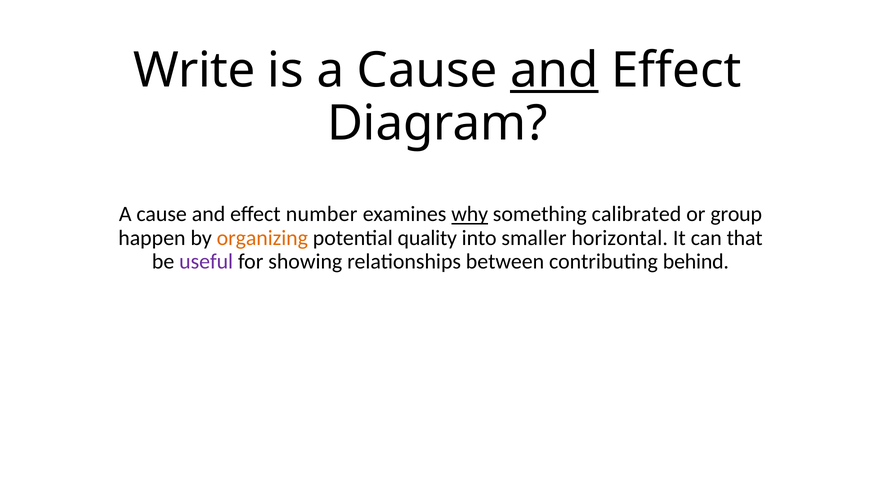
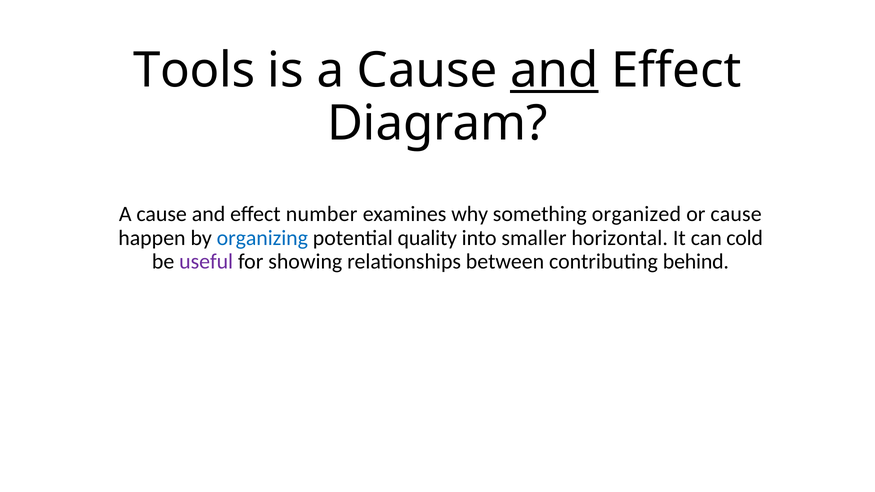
Write: Write -> Tools (194, 71)
why underline: present -> none (470, 214)
calibrated: calibrated -> organized (636, 214)
or group: group -> cause (736, 214)
organizing colour: orange -> blue (262, 238)
that: that -> cold (745, 238)
